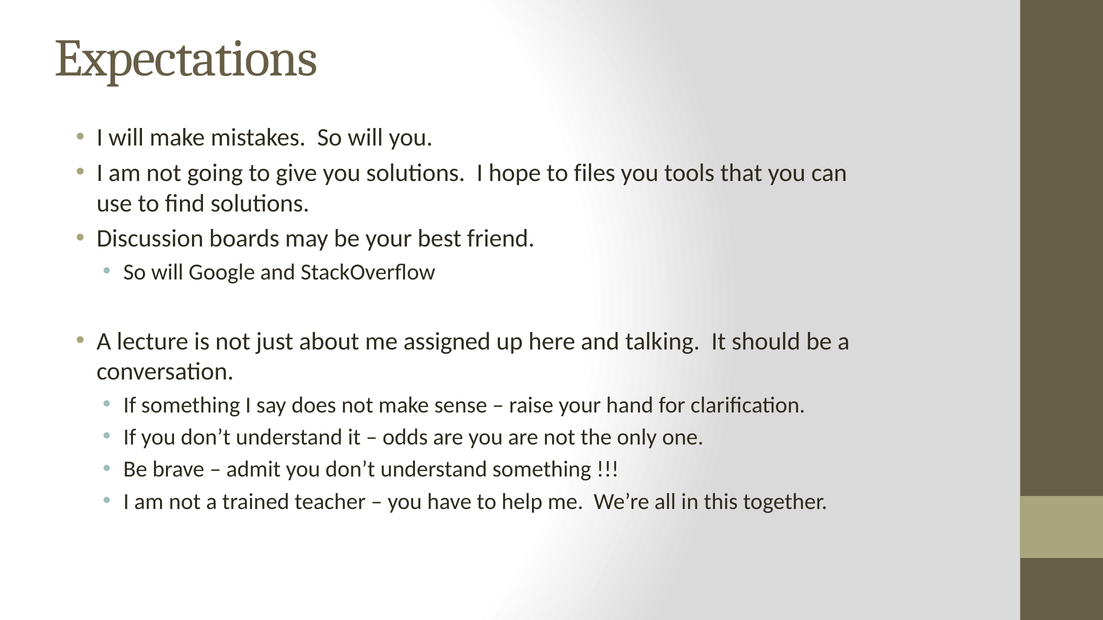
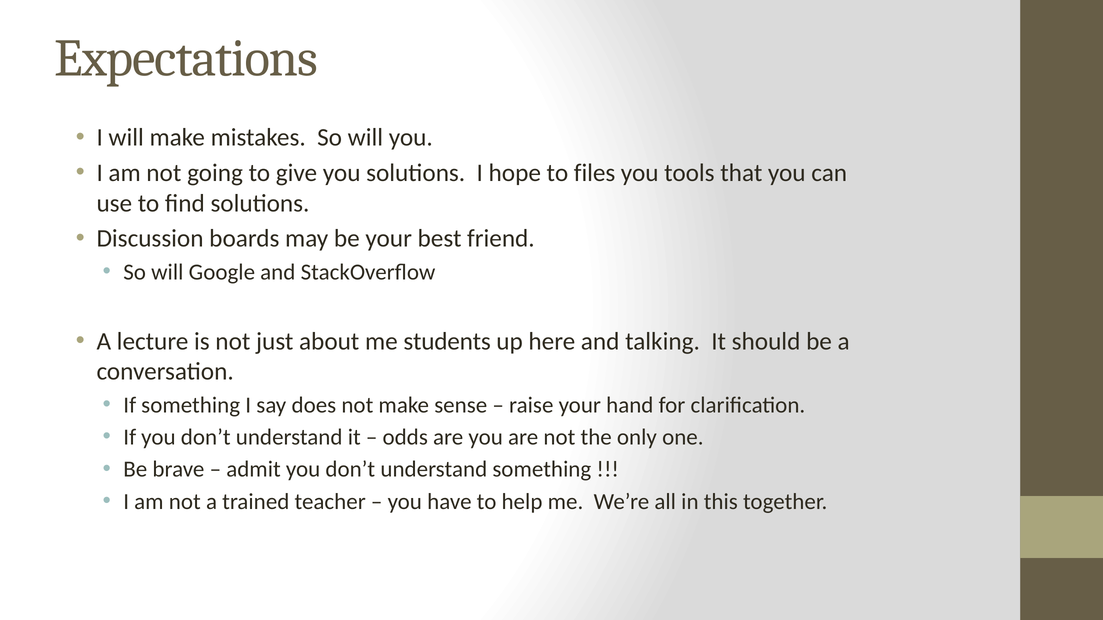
assigned: assigned -> students (447, 342)
